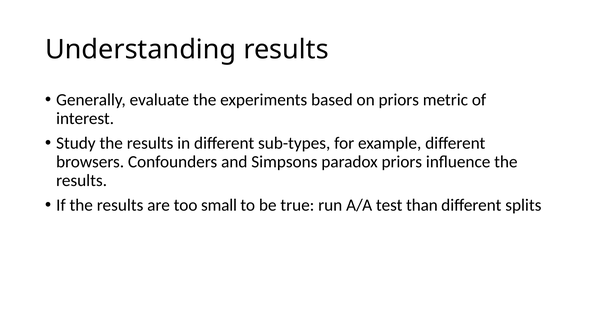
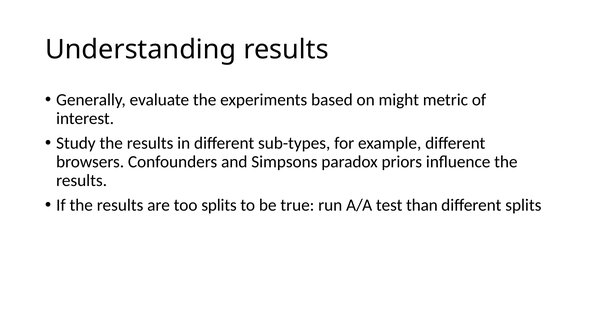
on priors: priors -> might (399, 100)
too small: small -> splits (219, 205)
